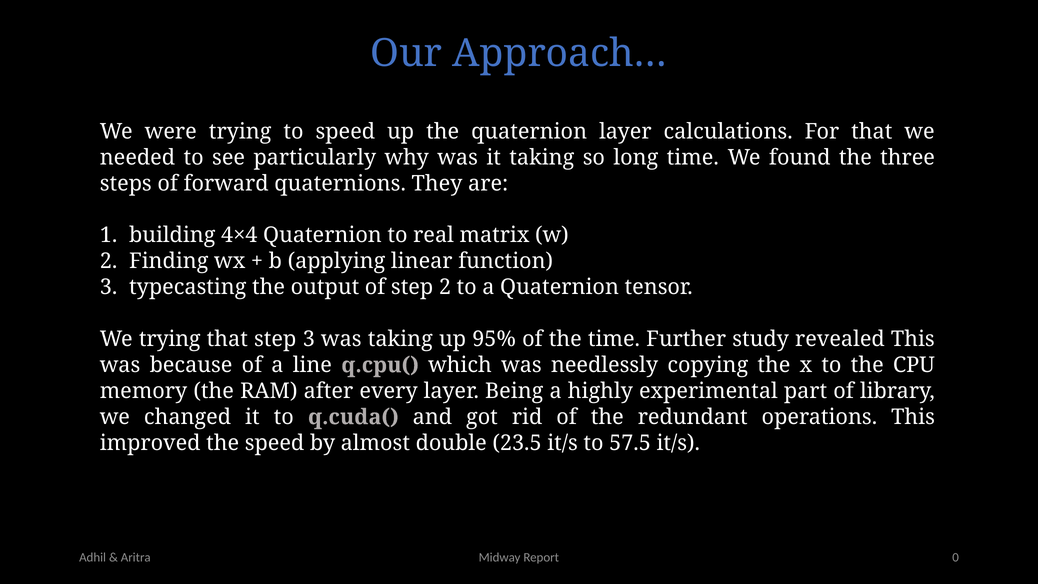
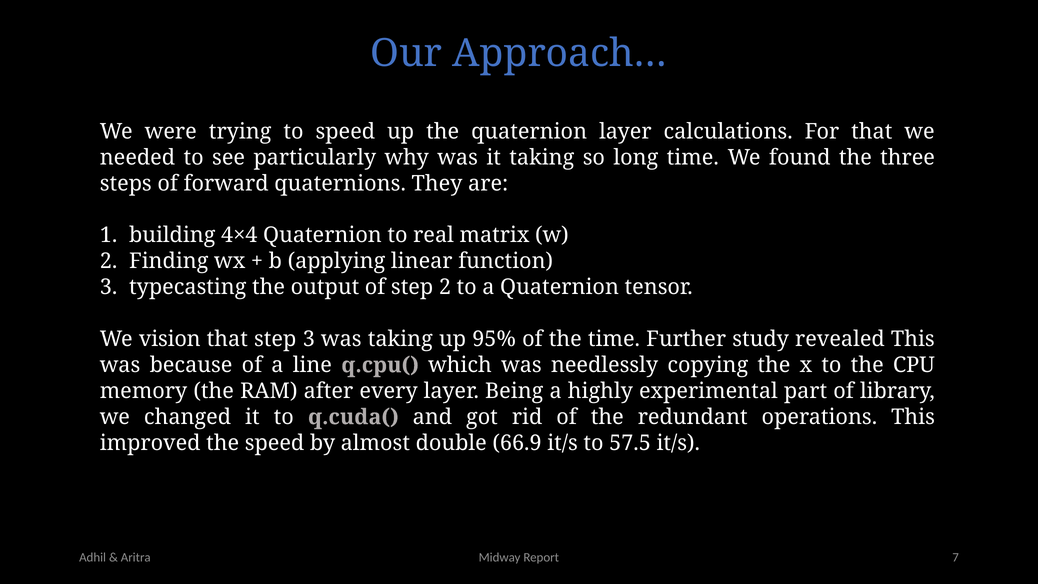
We trying: trying -> vision (170, 339)
23.5: 23.5 -> 66.9 (517, 443)
0: 0 -> 7 (956, 557)
